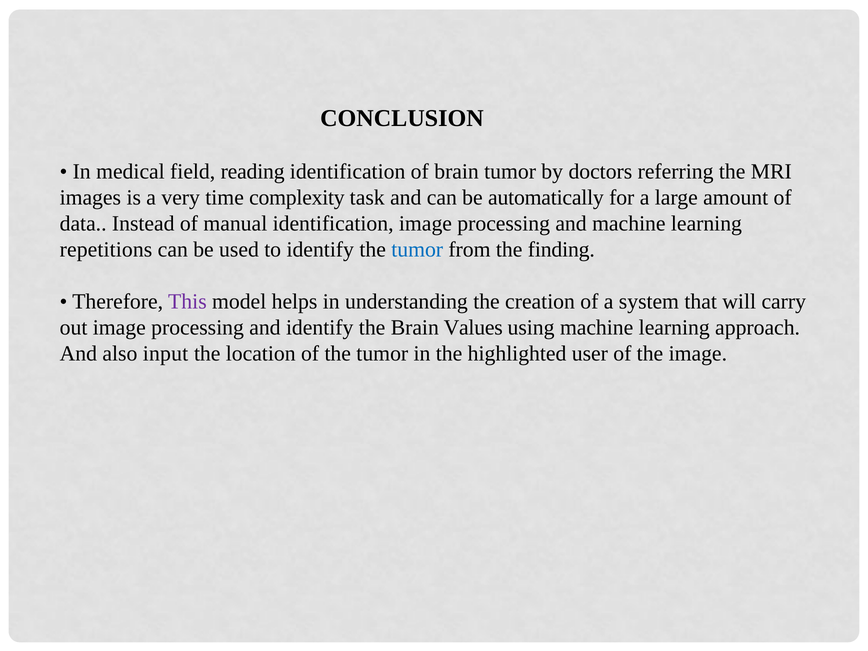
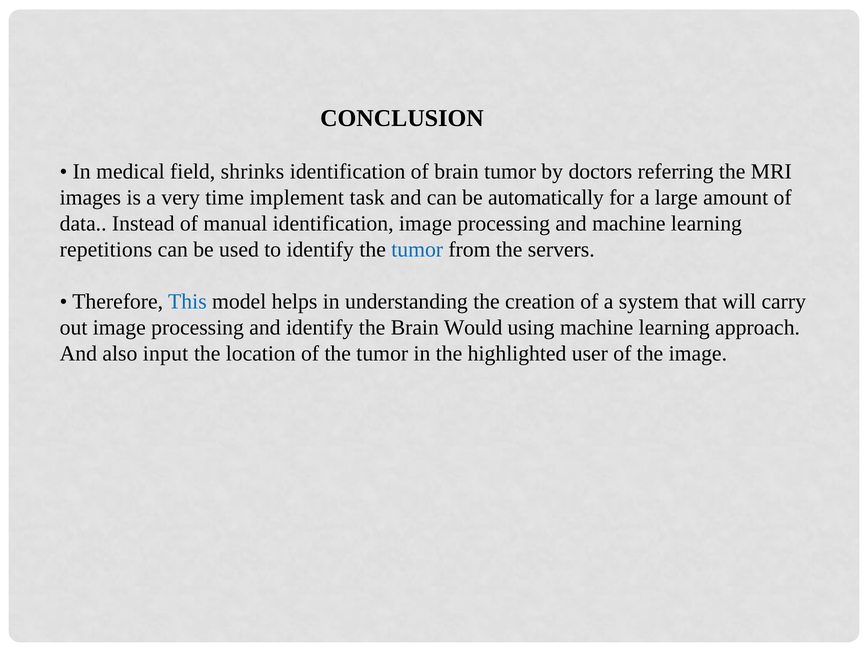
reading: reading -> shrinks (252, 171)
complexity: complexity -> implement (297, 197)
finding: finding -> servers (561, 250)
This colour: purple -> blue (187, 302)
Values: Values -> Would (473, 328)
